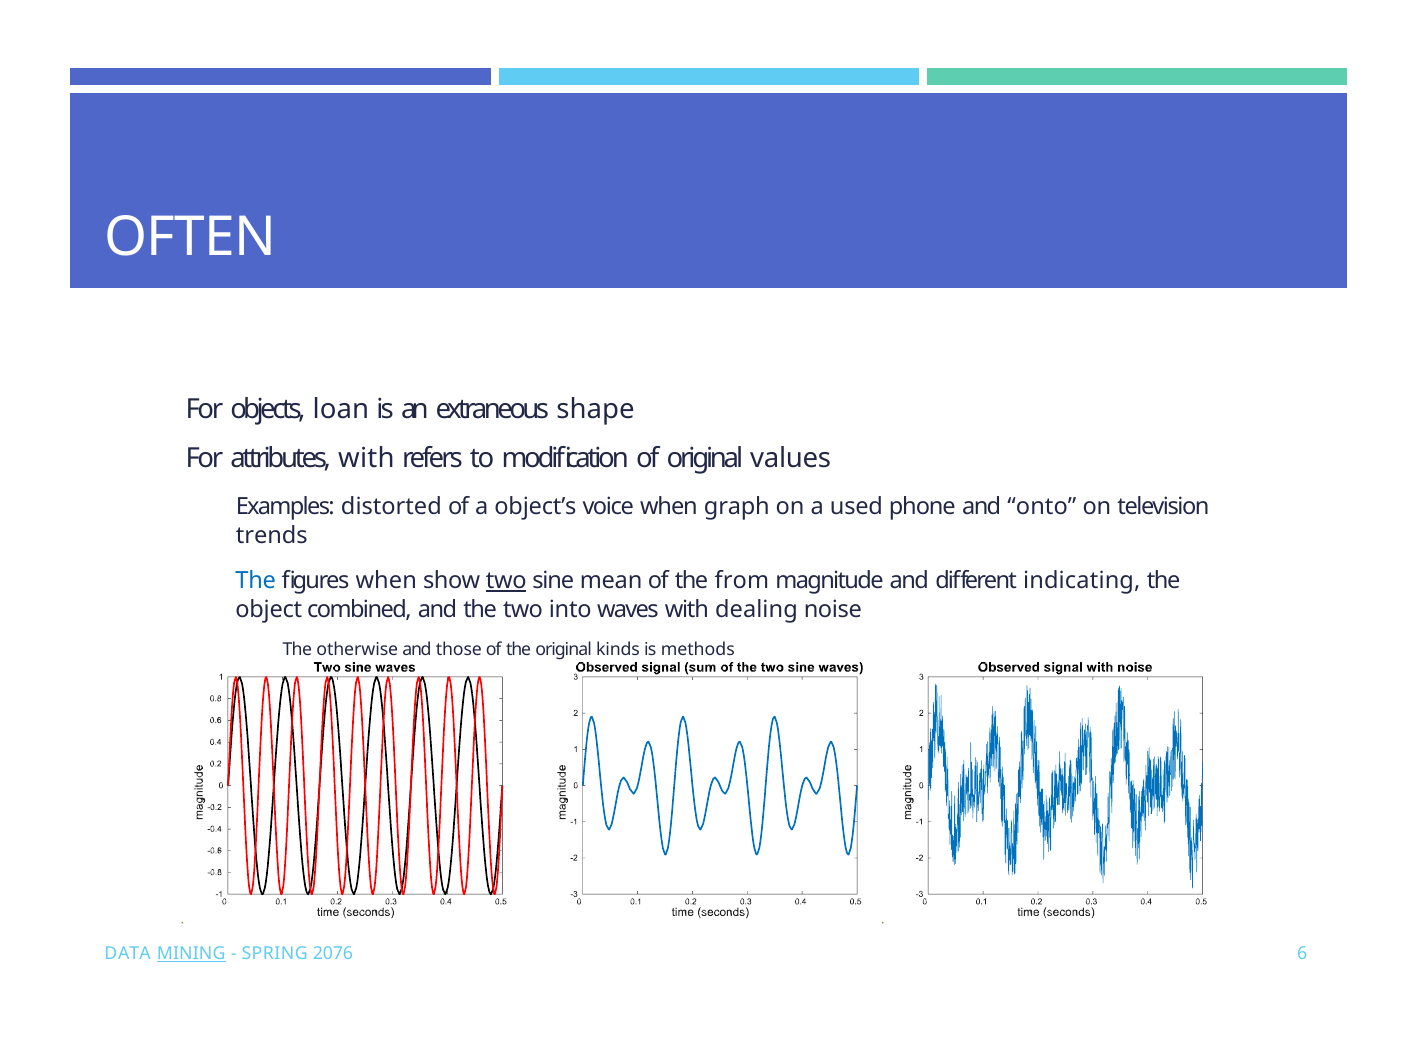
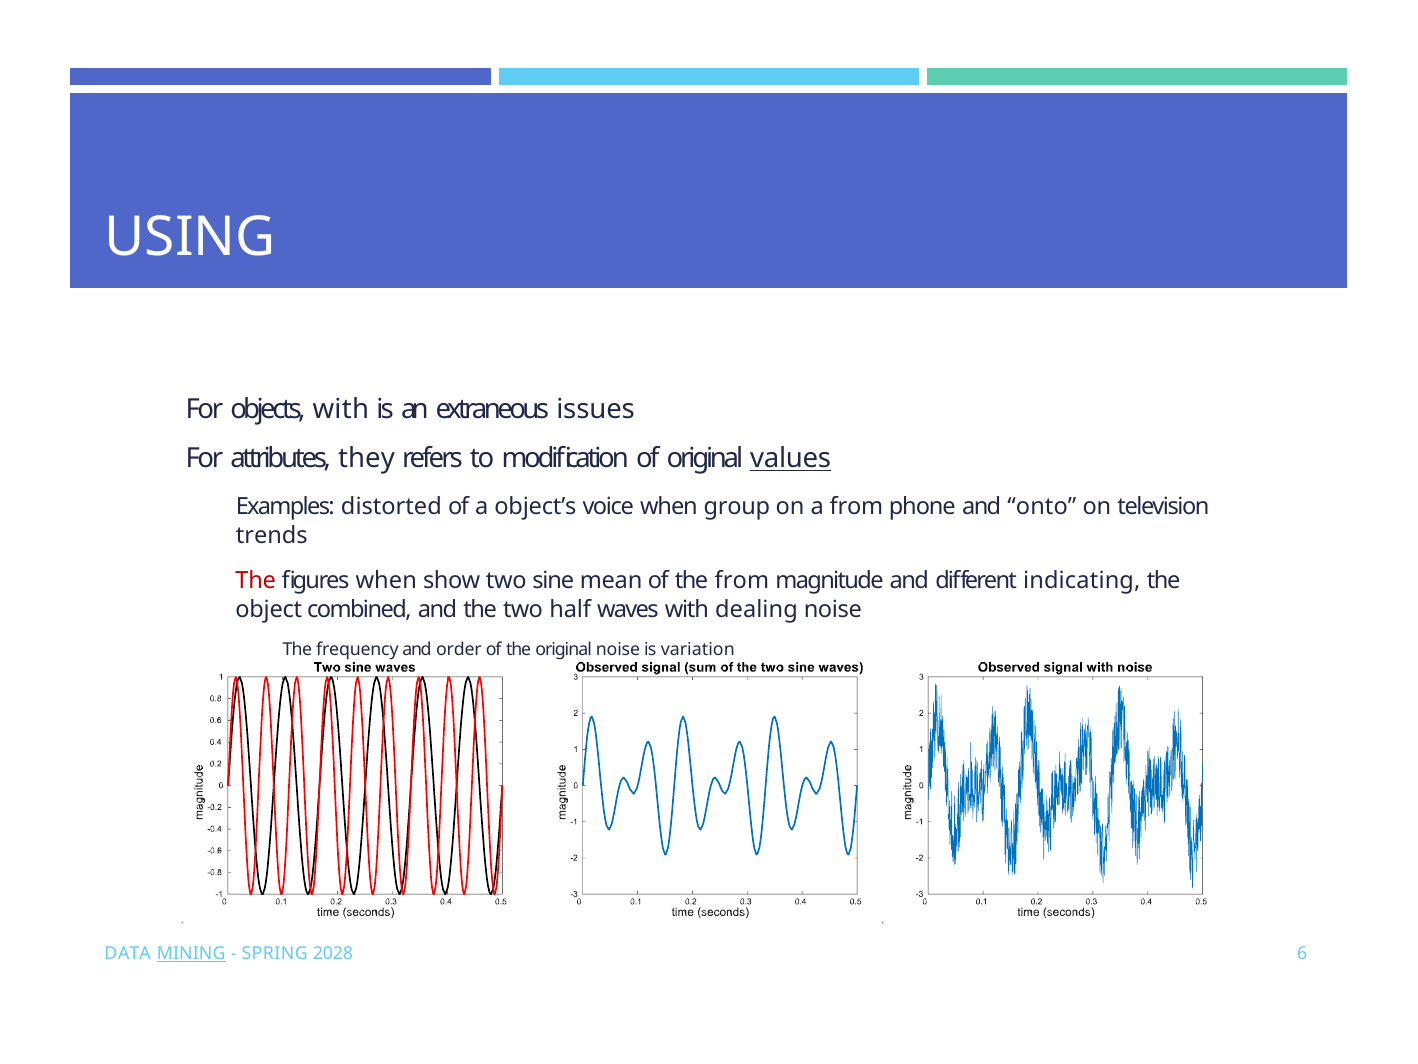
OFTEN: OFTEN -> USING (190, 237)
objects loan: loan -> with (341, 409)
shape: shape -> issues (596, 409)
attributes with: with -> they (366, 458)
values underline: none -> present (791, 458)
graph: graph -> group (737, 507)
a used: used -> from (856, 507)
The colour: blue -> red (256, 581)
two underline: present -> none (506, 581)
into: into -> half (570, 610)
otherwise: otherwise -> frequency (357, 649)
those: those -> order (459, 649)
original kinds: kinds -> noise (618, 649)
methods: methods -> variation (698, 649)
2076: 2076 -> 2028 (333, 953)
